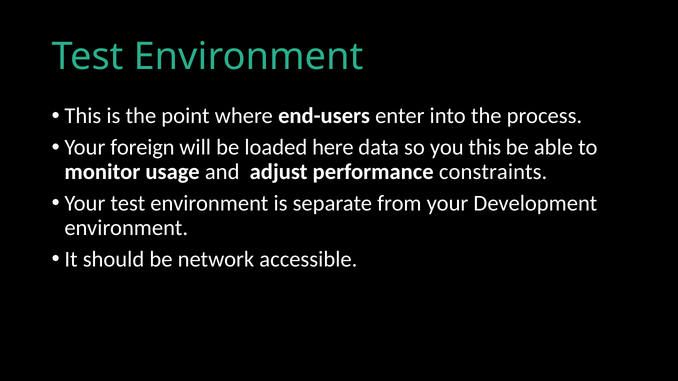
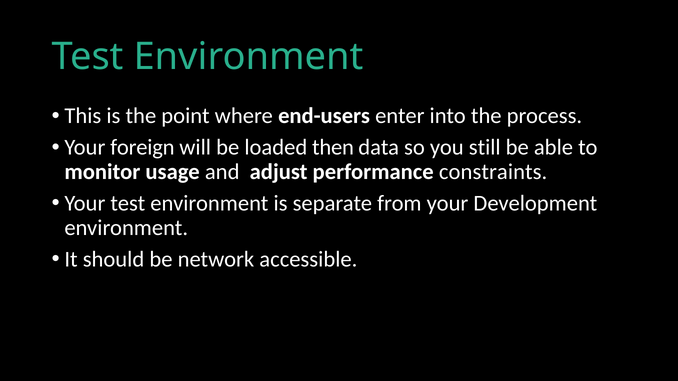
here: here -> then (333, 148)
you this: this -> still (485, 148)
